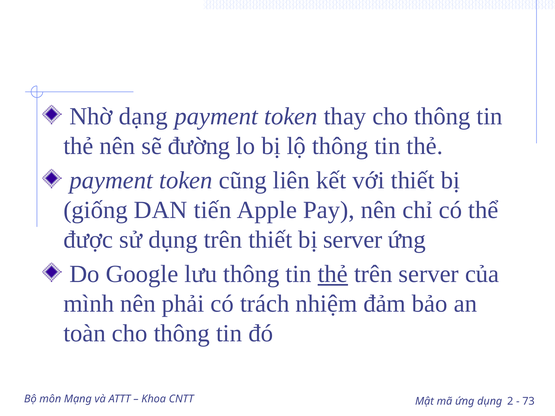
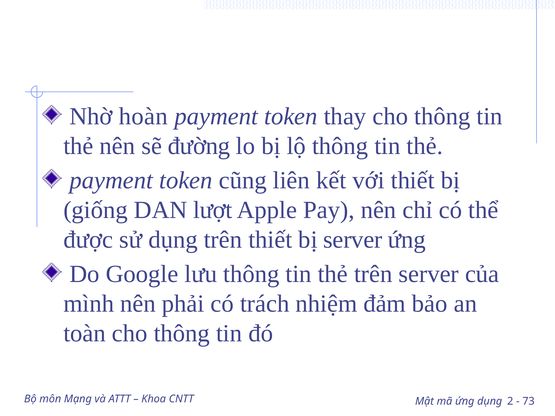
dạng: dạng -> hoàn (143, 116)
tiến: tiến -> lượt (213, 210)
thẻ underline: present -> none (333, 274)
